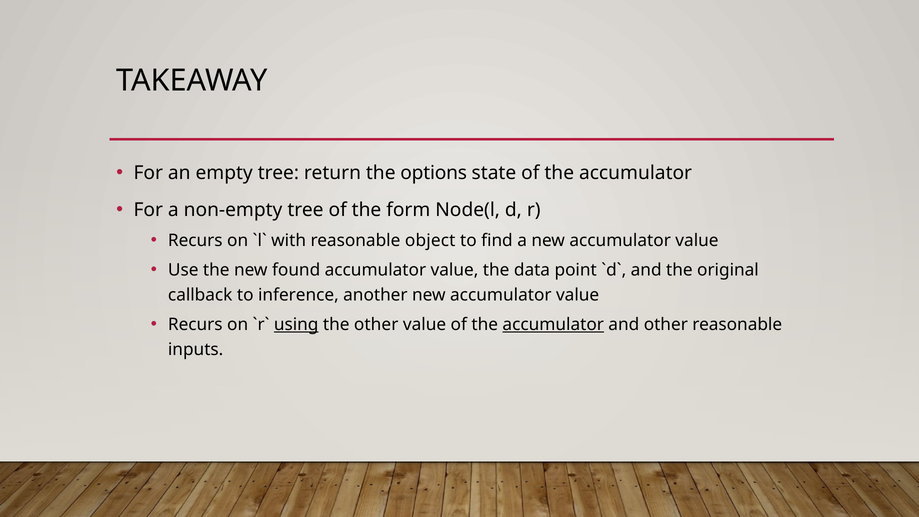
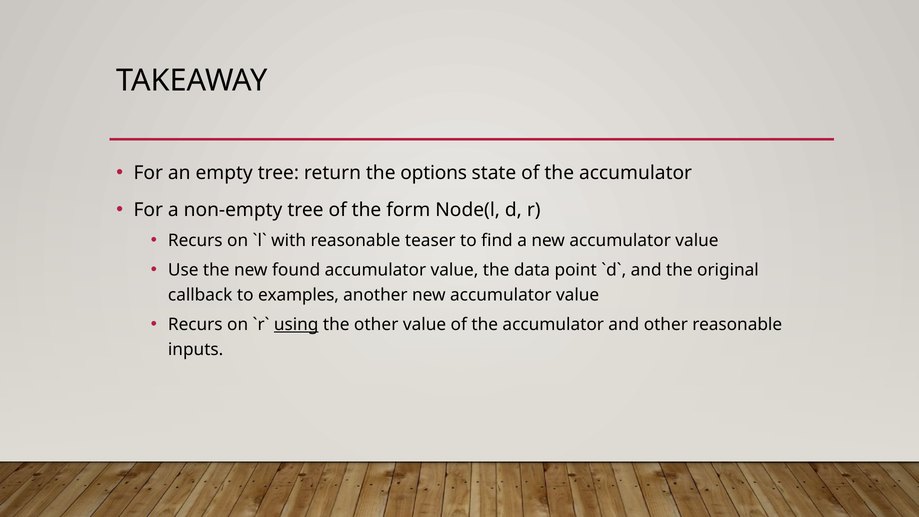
object: object -> teaser (430, 241)
inference: inference -> examples (298, 295)
accumulator underline: present -> none (553, 324)
